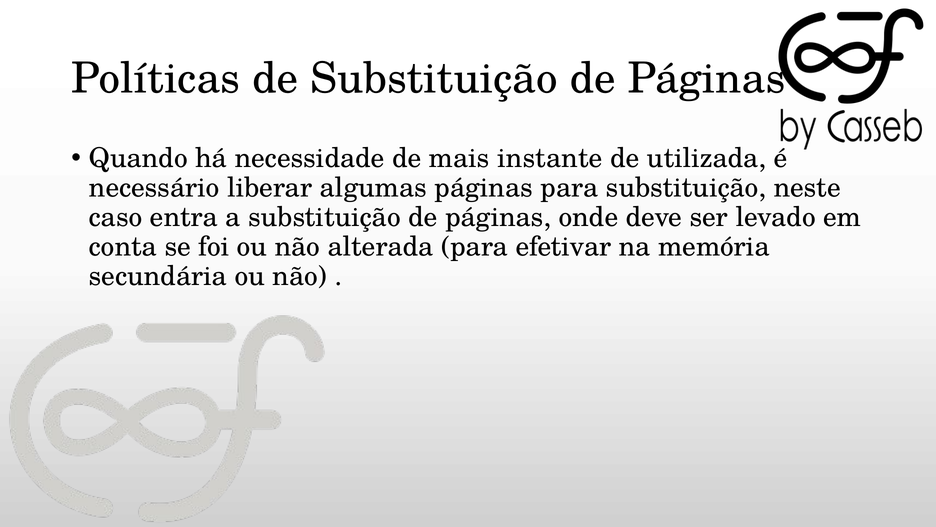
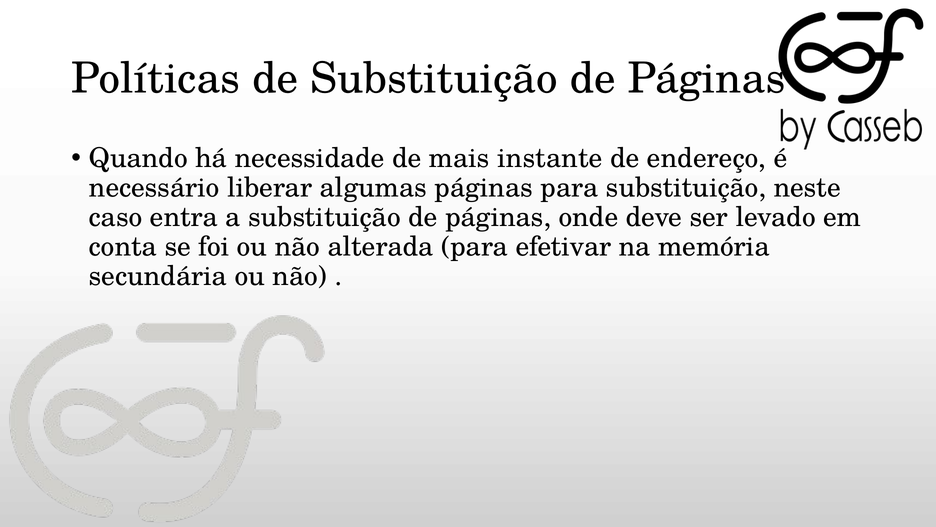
utilizada: utilizada -> endereço (706, 158)
